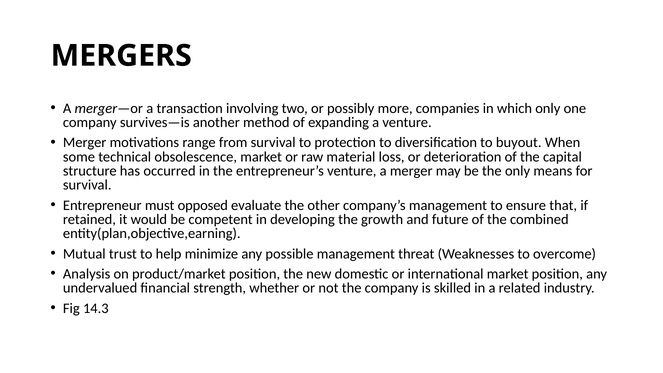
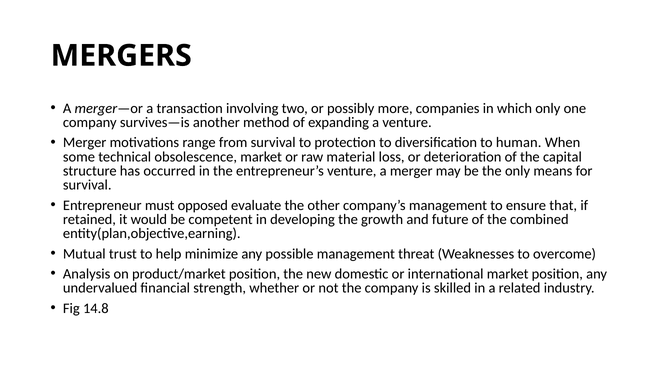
buyout: buyout -> human (519, 143)
14.3: 14.3 -> 14.8 (96, 308)
